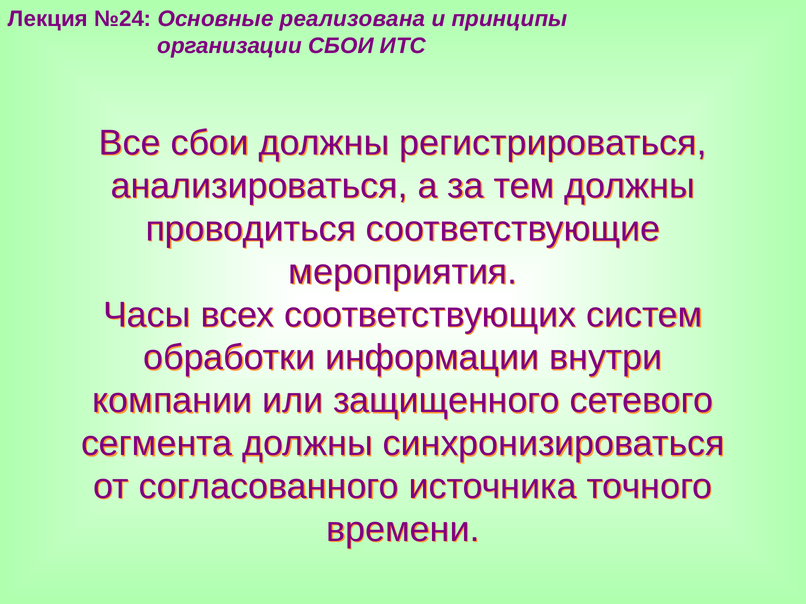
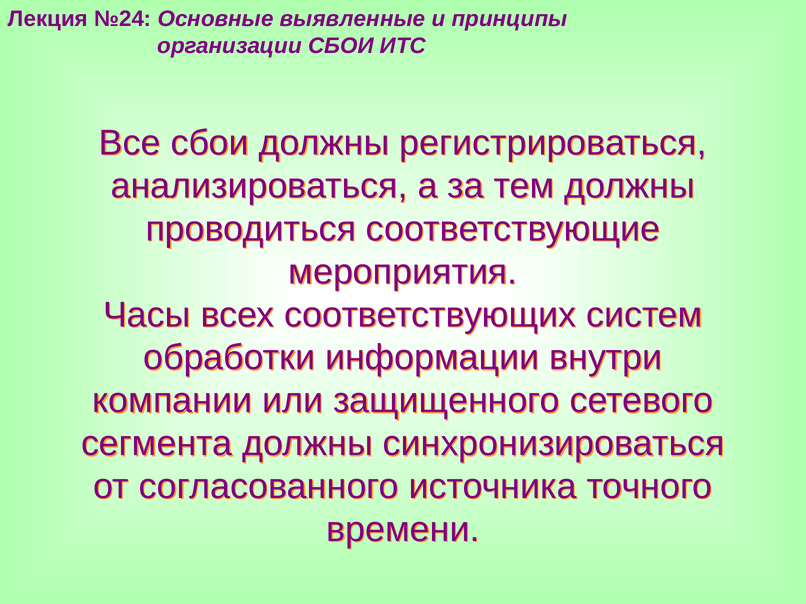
реализована: реализована -> выявленные (353, 19)
